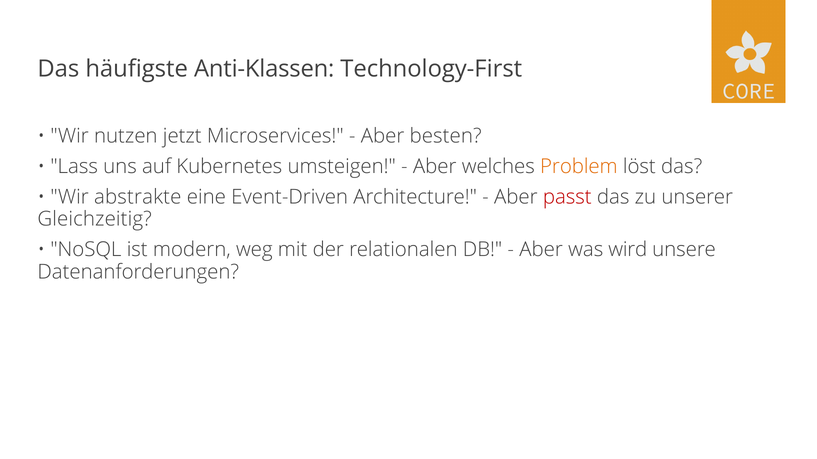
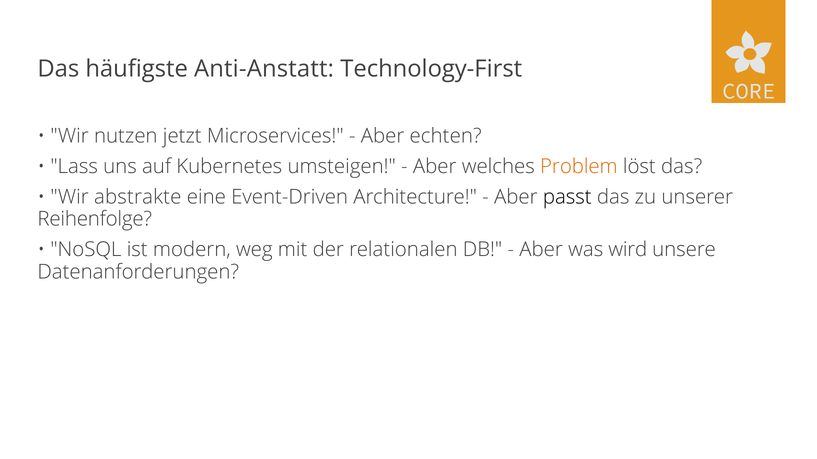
Anti-Klassen: Anti-Klassen -> Anti-Anstatt (264, 69)
besten: besten -> echten (446, 136)
passt colour: red -> black (567, 197)
Gleichzeitig: Gleichzeitig -> Reihenfolge (95, 219)
